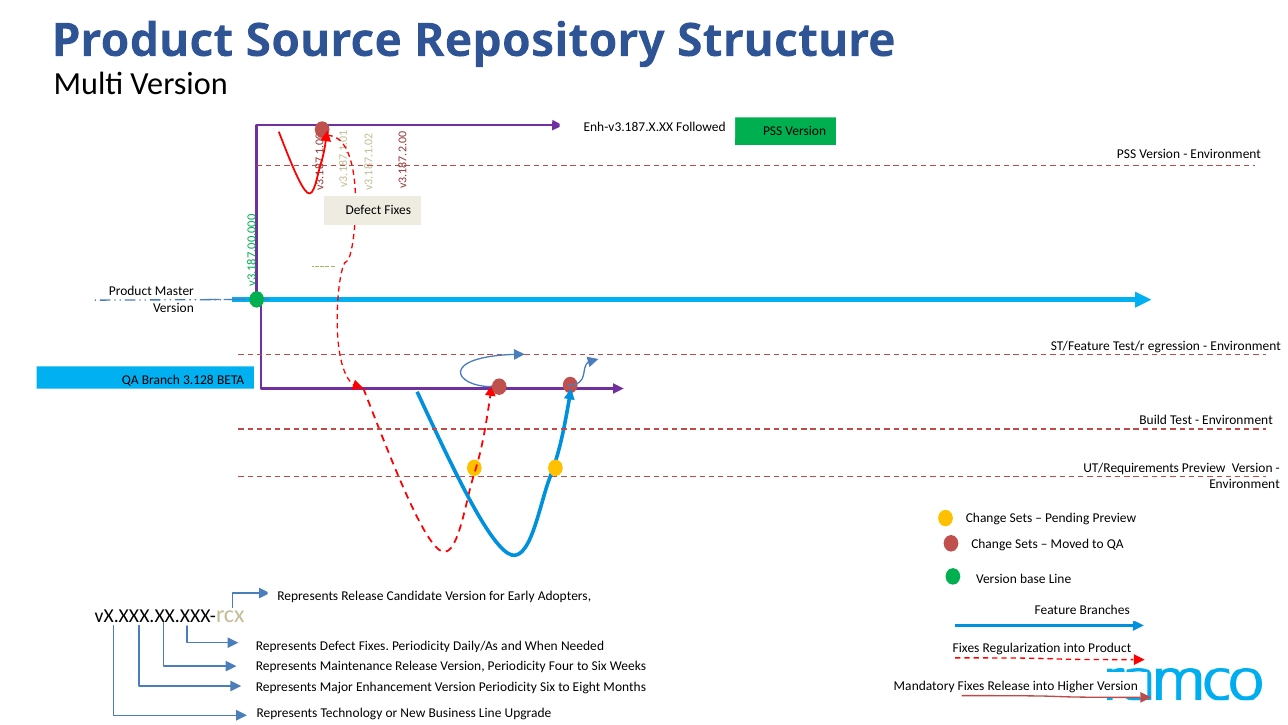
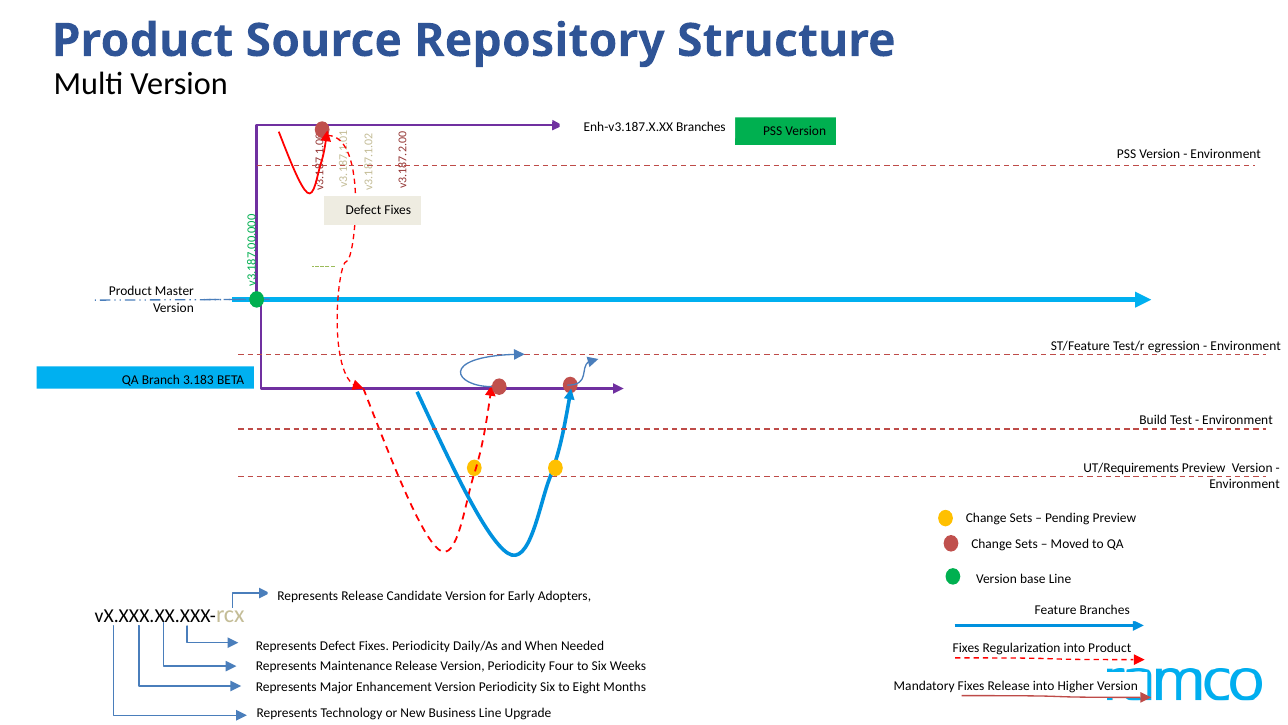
Enh-v3.187.X.XX Followed: Followed -> Branches (701, 127)
3.128: 3.128 -> 3.183 (198, 380)
